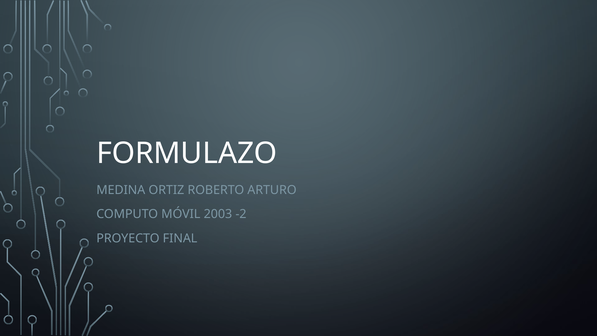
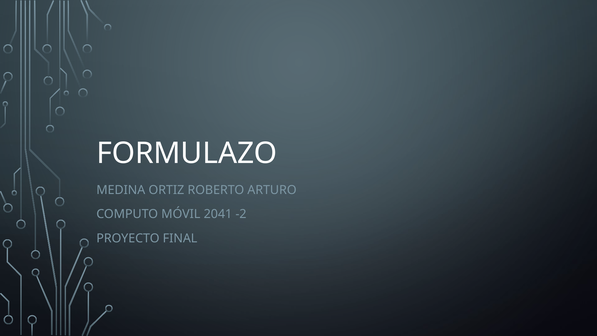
2003: 2003 -> 2041 (218, 214)
